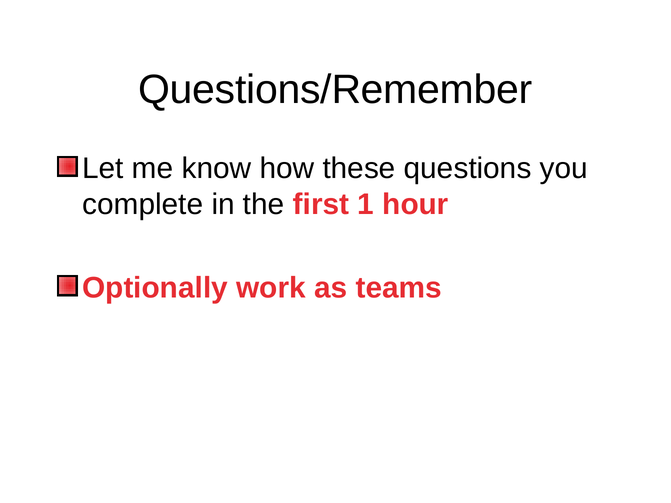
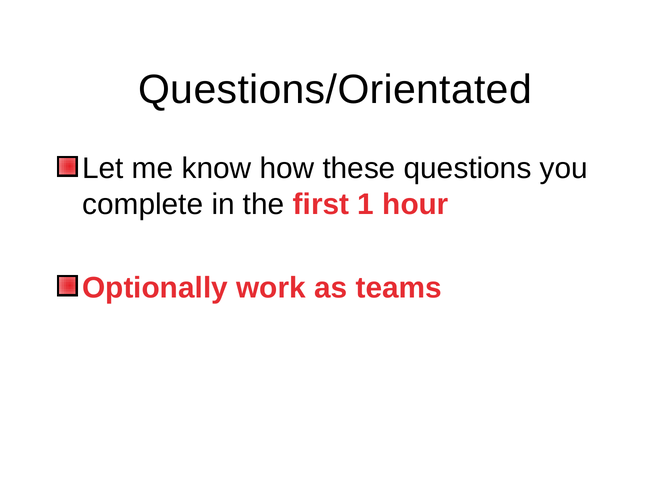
Questions/Remember: Questions/Remember -> Questions/Orientated (335, 90)
